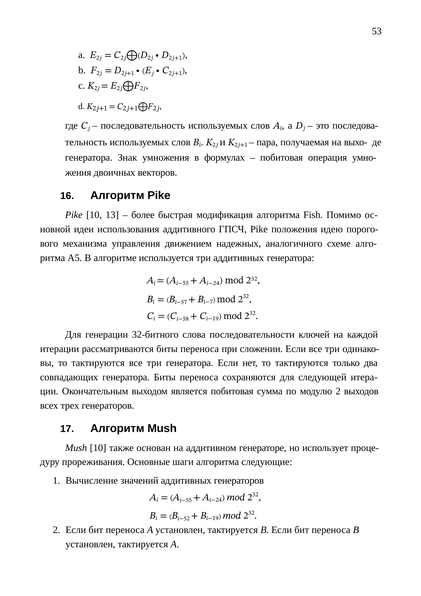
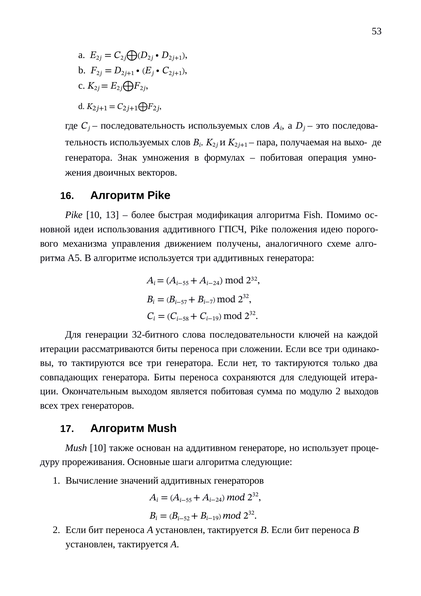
надежных: надежных -> получены (239, 243)
